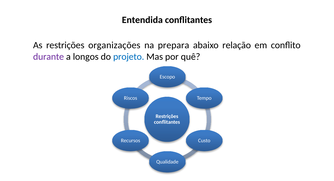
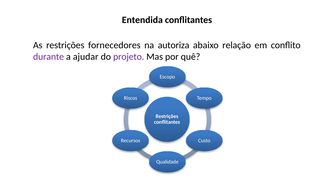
organizações: organizações -> fornecedores (114, 45)
prepara: prepara -> autoriza (174, 45)
longos: longos -> ajudar (86, 57)
projeto colour: blue -> purple (129, 57)
